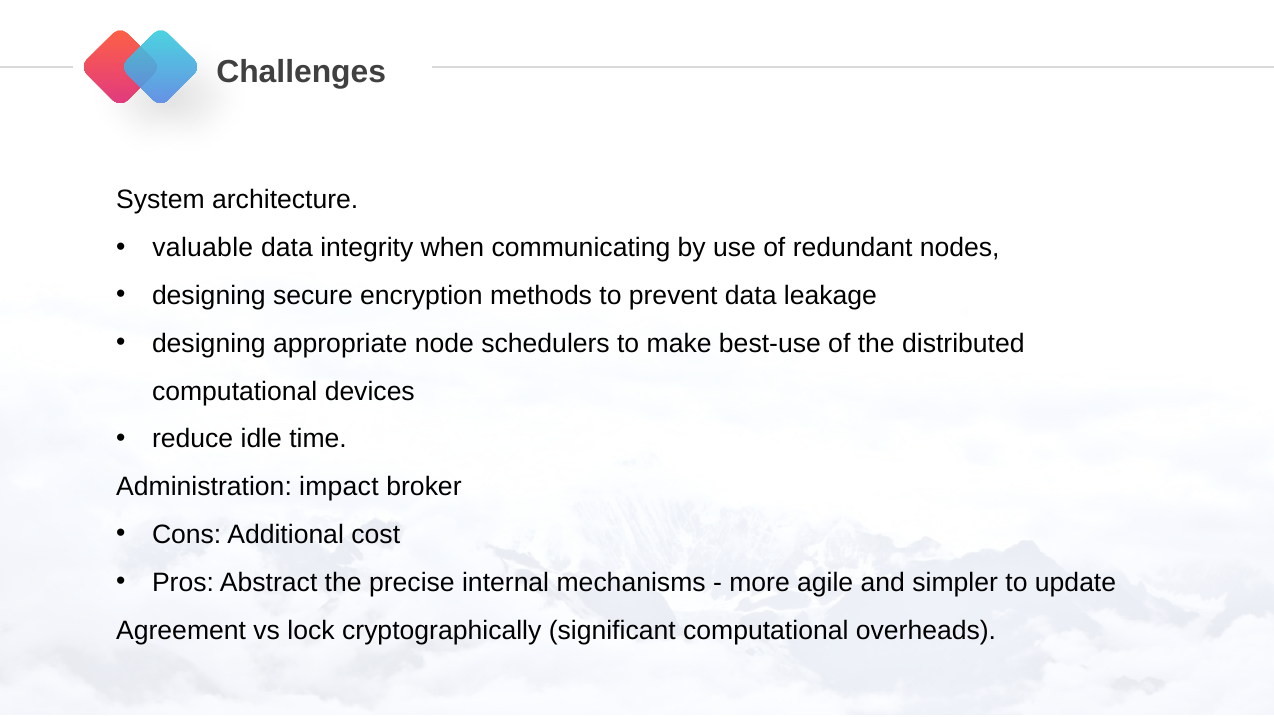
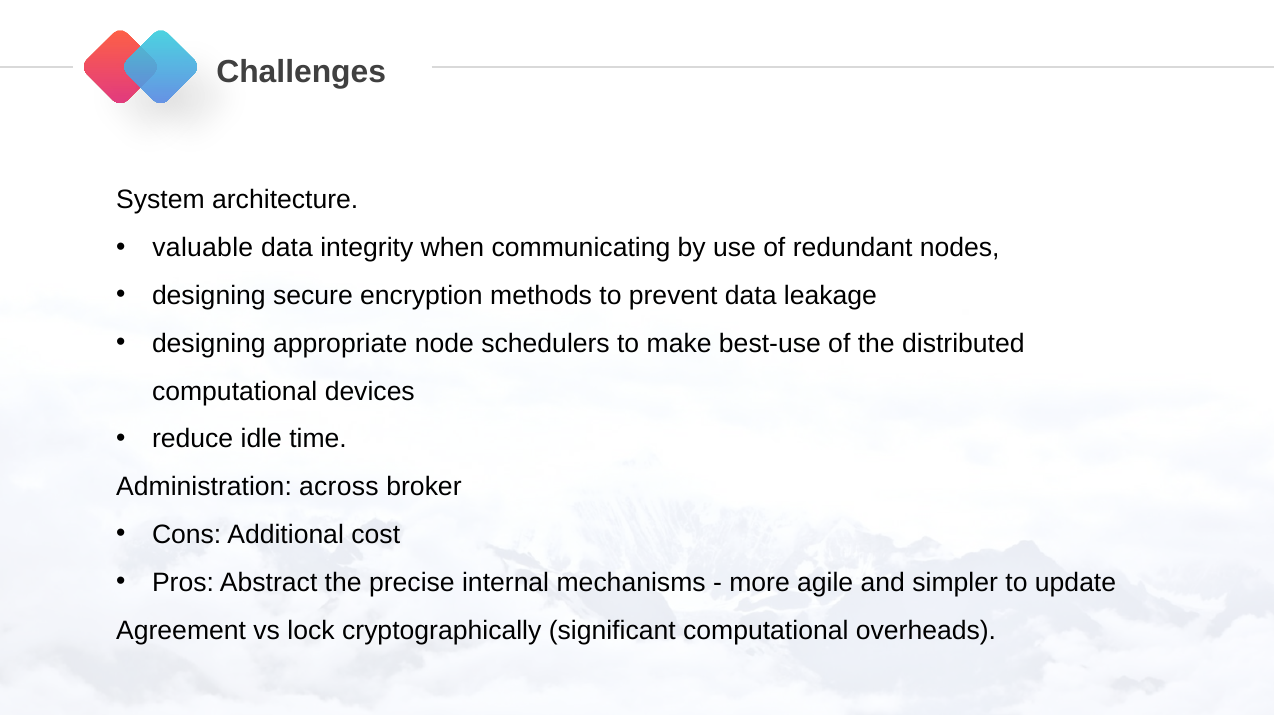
impact: impact -> across (339, 487)
